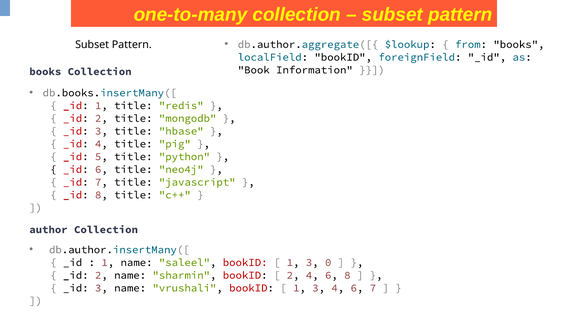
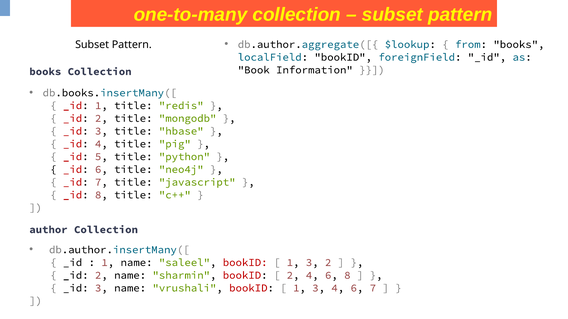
3 0: 0 -> 2 (328, 263)
